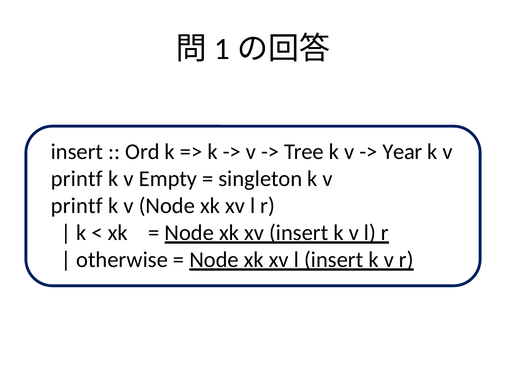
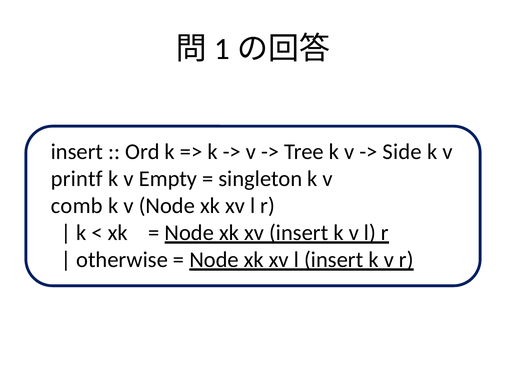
Year: Year -> Side (402, 152)
printf: printf -> comb (77, 206)
